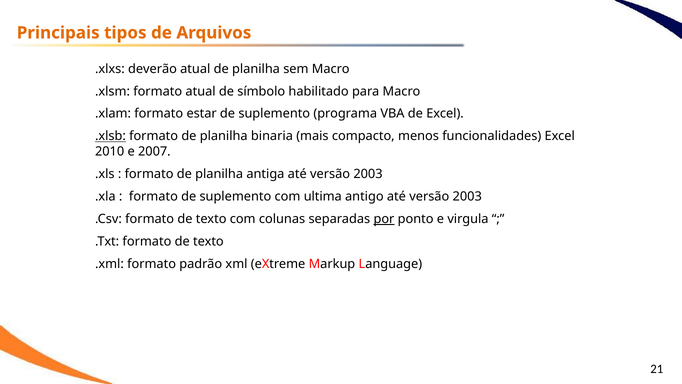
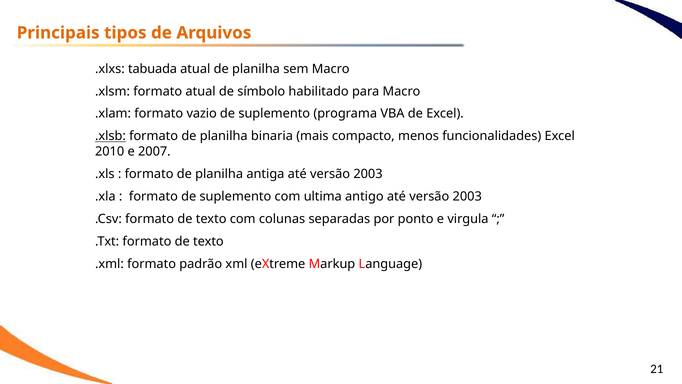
deverão: deverão -> tabuada (153, 69)
estar: estar -> vazio (202, 114)
por underline: present -> none (384, 219)
